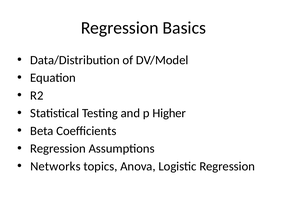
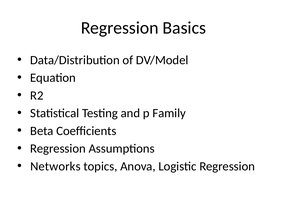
Higher: Higher -> Family (169, 113)
